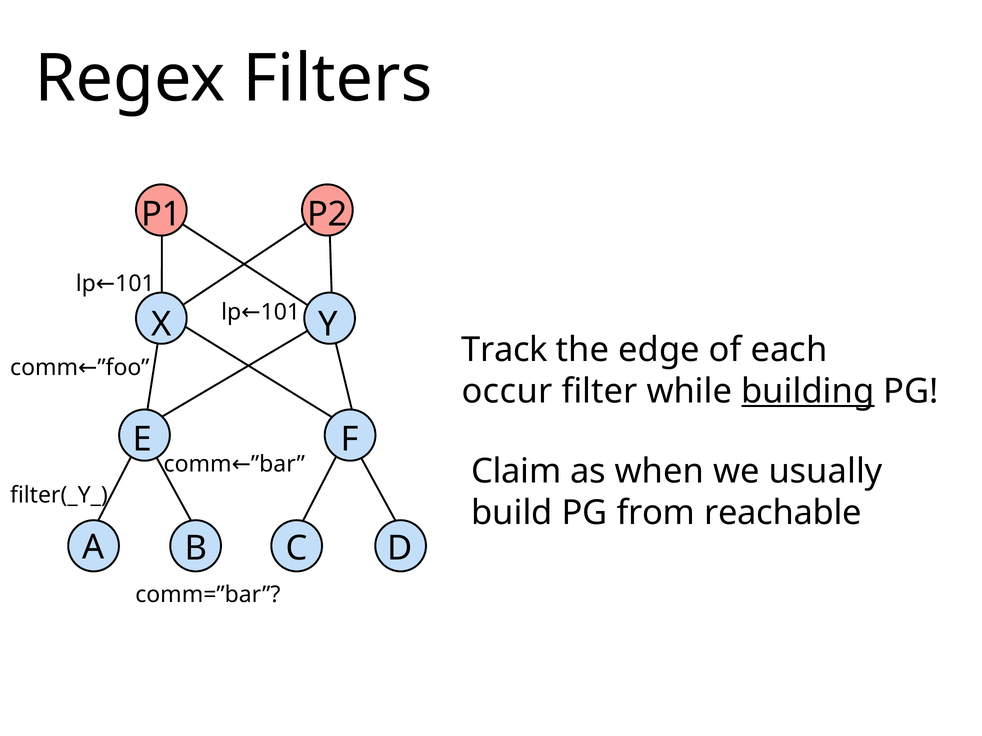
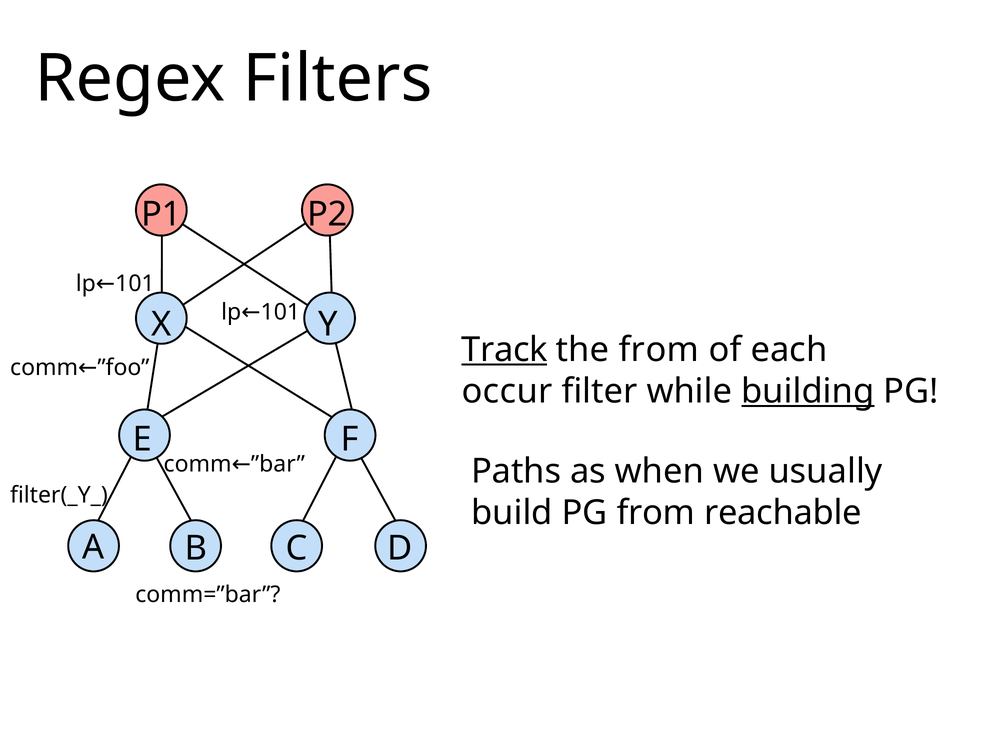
Track underline: none -> present (504, 350)
the edge: edge -> from (659, 350)
Claim: Claim -> Paths (516, 472)
